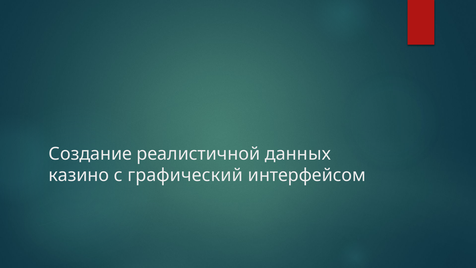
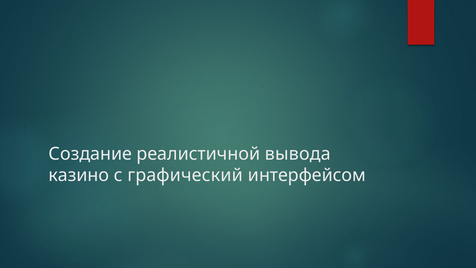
данных: данных -> вывода (298, 154)
